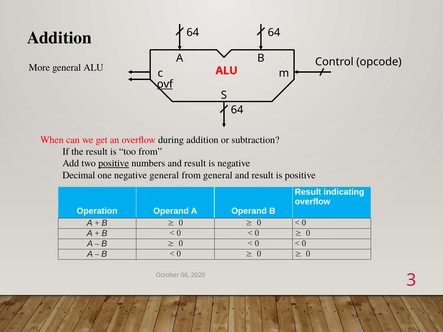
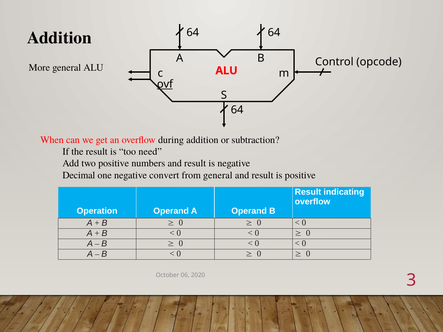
too from: from -> need (150, 152)
positive underline: present -> none (114, 164)
negative general: general -> convert (164, 175)
